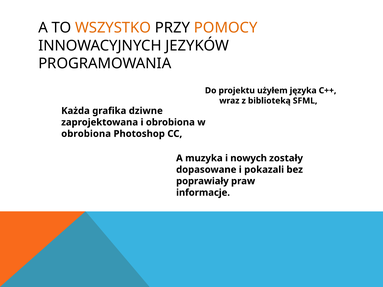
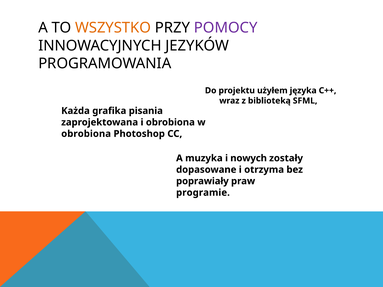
POMOCY colour: orange -> purple (226, 28)
dziwne: dziwne -> pisania (146, 111)
pokazali: pokazali -> otrzyma (264, 170)
informacje: informacje -> programie (203, 193)
